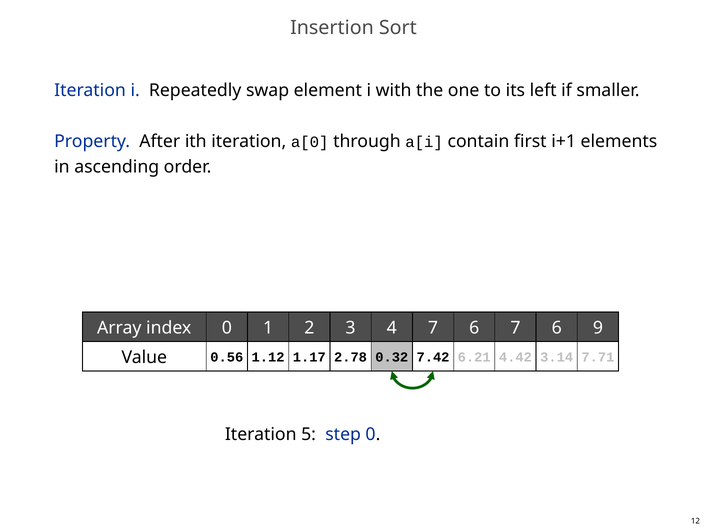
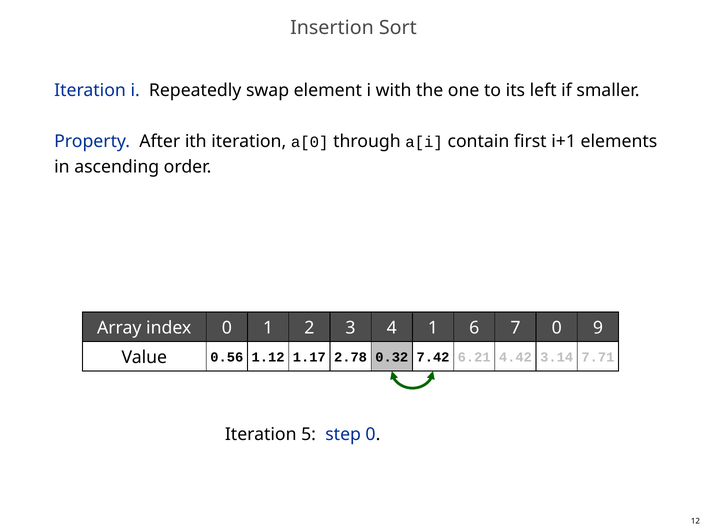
4 7: 7 -> 1 (433, 328)
0 1 6: 6 -> 0 (557, 328)
